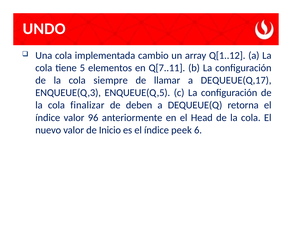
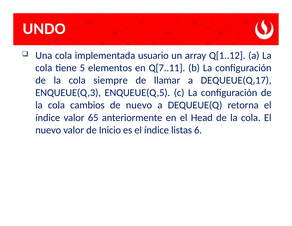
cambio: cambio -> usuario (153, 55)
finalizar: finalizar -> cambios (87, 105)
de deben: deben -> nuevo (139, 105)
96: 96 -> 65 (93, 117)
peek: peek -> listas (182, 130)
